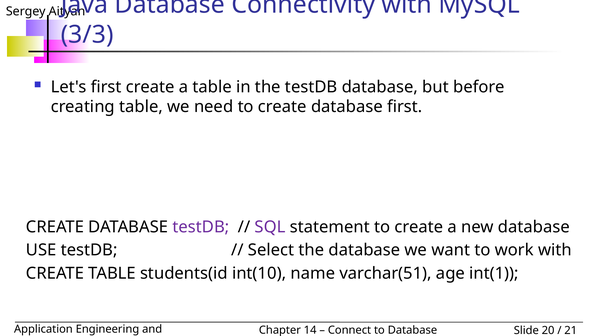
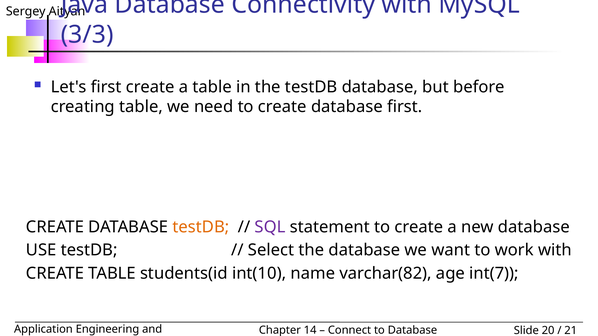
testDB colour: purple -> orange (201, 227)
varchar(51: varchar(51 -> varchar(82 (386, 274)
int(1: int(1 -> int(7 (494, 274)
